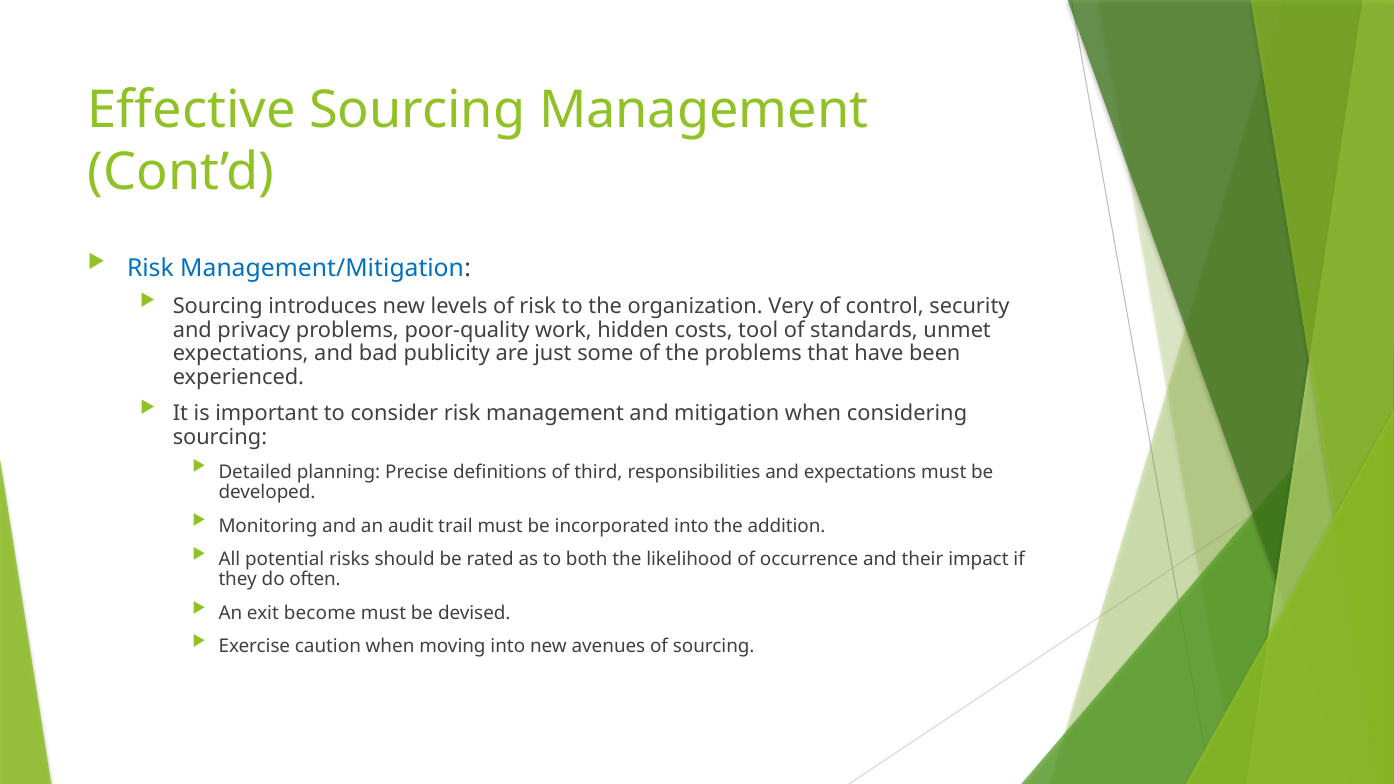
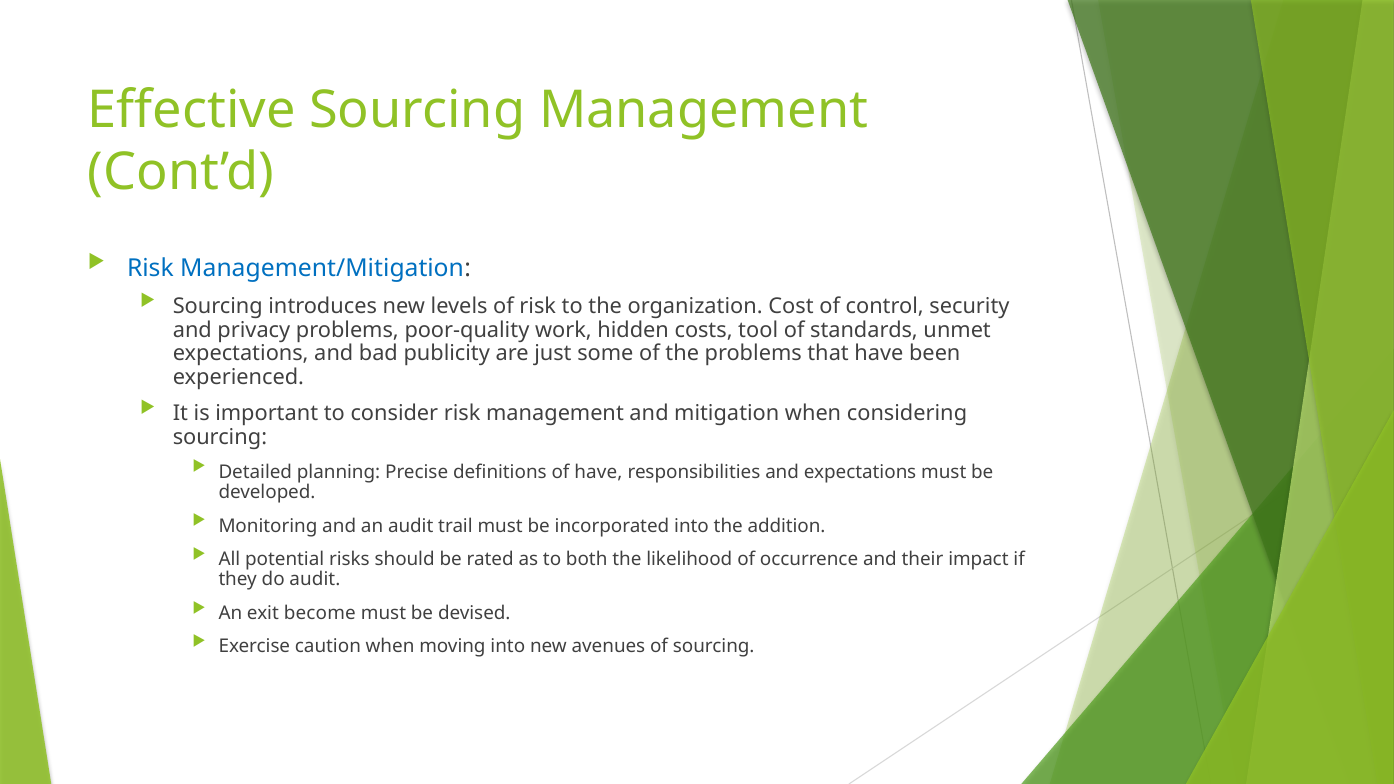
Very: Very -> Cost (791, 307)
of third: third -> have (598, 472)
do often: often -> audit (315, 580)
